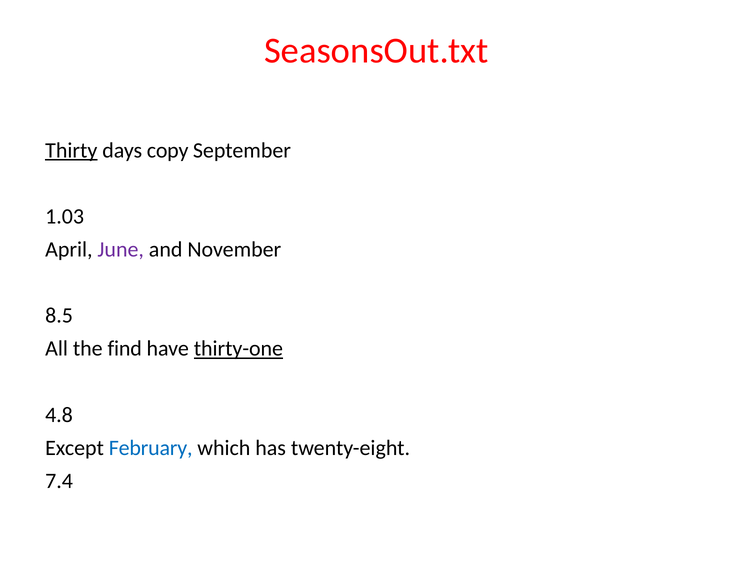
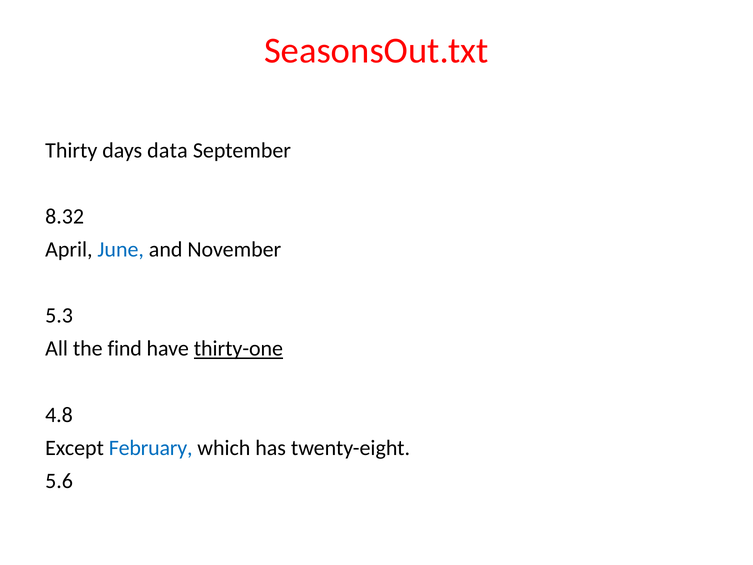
Thirty underline: present -> none (71, 150)
copy: copy -> data (167, 150)
1.03: 1.03 -> 8.32 (65, 216)
June colour: purple -> blue (121, 249)
8.5: 8.5 -> 5.3 (59, 316)
7.4: 7.4 -> 5.6 (59, 481)
